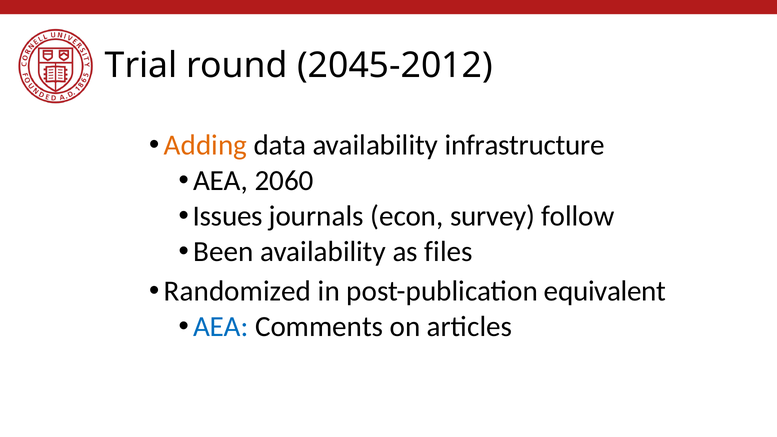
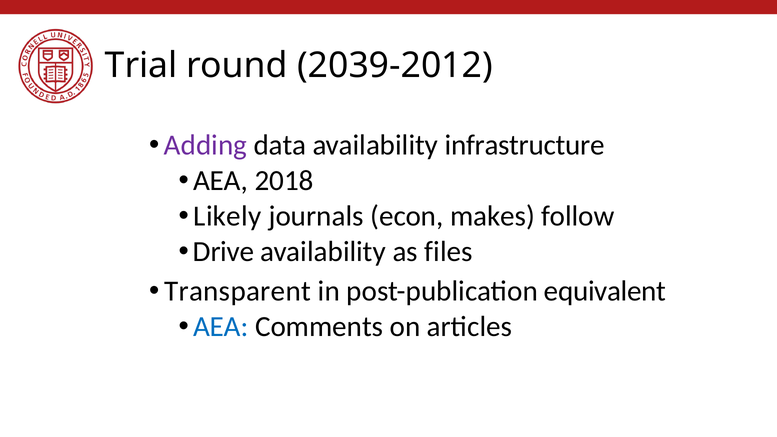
2045-2012: 2045-2012 -> 2039-2012 (395, 65)
Adding colour: orange -> purple (206, 145)
2060: 2060 -> 2018 (284, 181)
Issues: Issues -> Likely (227, 216)
survey: survey -> makes (493, 216)
Been: Been -> Drive (224, 252)
Randomized: Randomized -> Transparent (237, 291)
